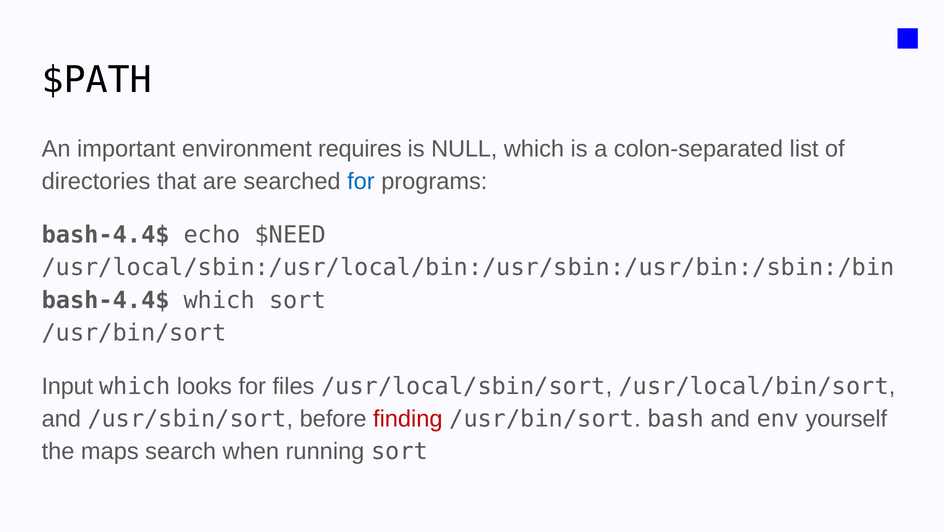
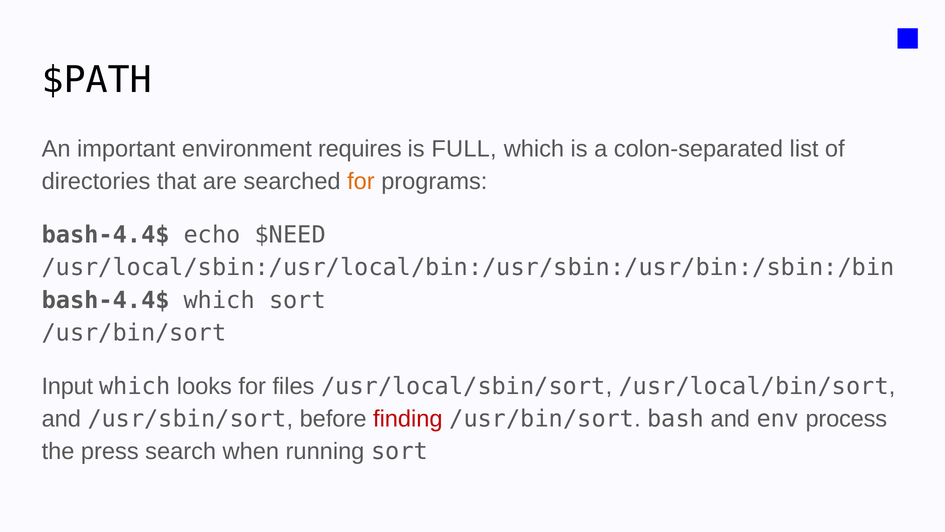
NULL: NULL -> FULL (464, 149)
for colour: blue -> orange (361, 181)
yourself: yourself -> process (846, 419)
maps: maps -> press (110, 451)
